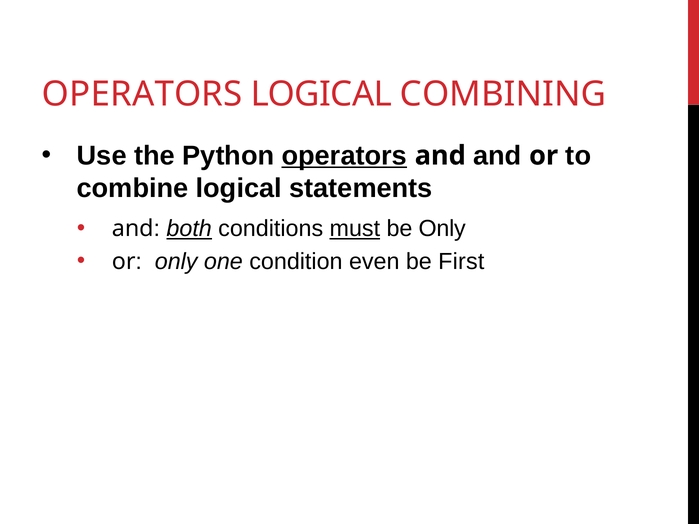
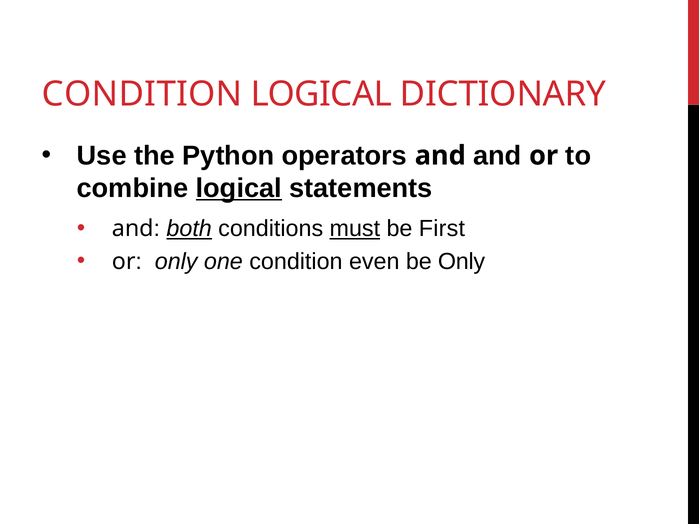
OPERATORS: OPERATORS -> CONDITION (142, 94)
COMBINING: COMBINING -> DICTIONARY (503, 94)
operators underline: present -> none (344, 156)
logical underline: none -> present (239, 188)
be Only: Only -> First (442, 229)
be First: First -> Only (462, 261)
